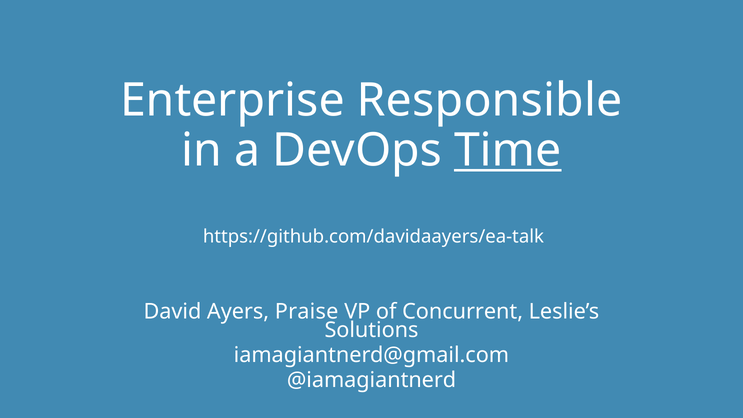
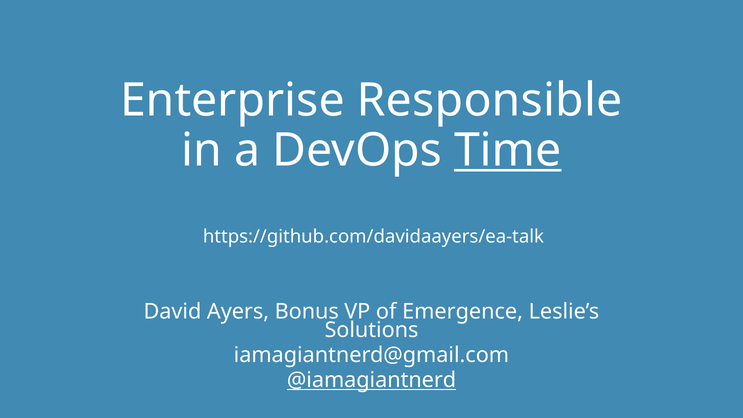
Praise: Praise -> Bonus (307, 312)
Concurrent: Concurrent -> Emergence (463, 312)
@iamagiantnerd underline: none -> present (372, 380)
